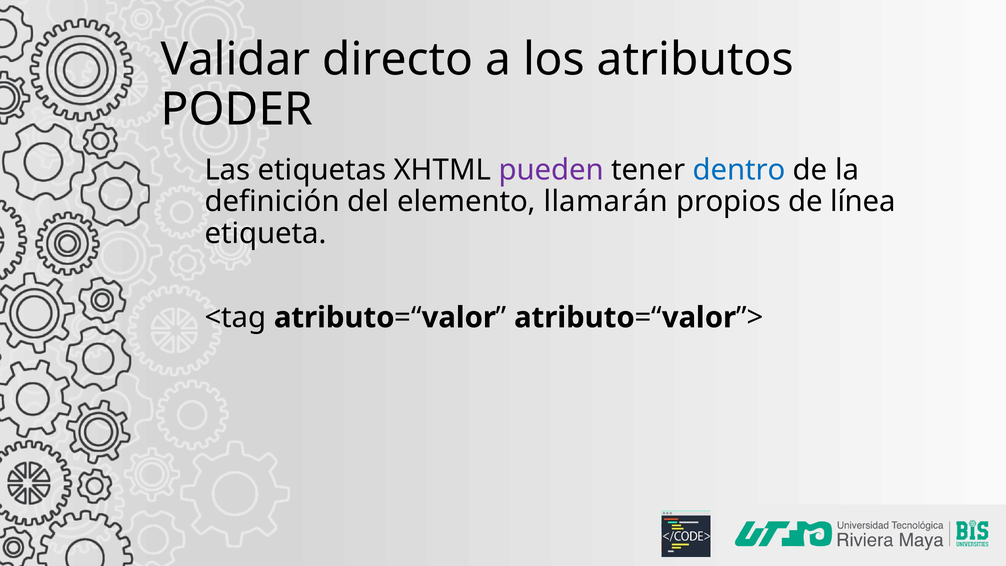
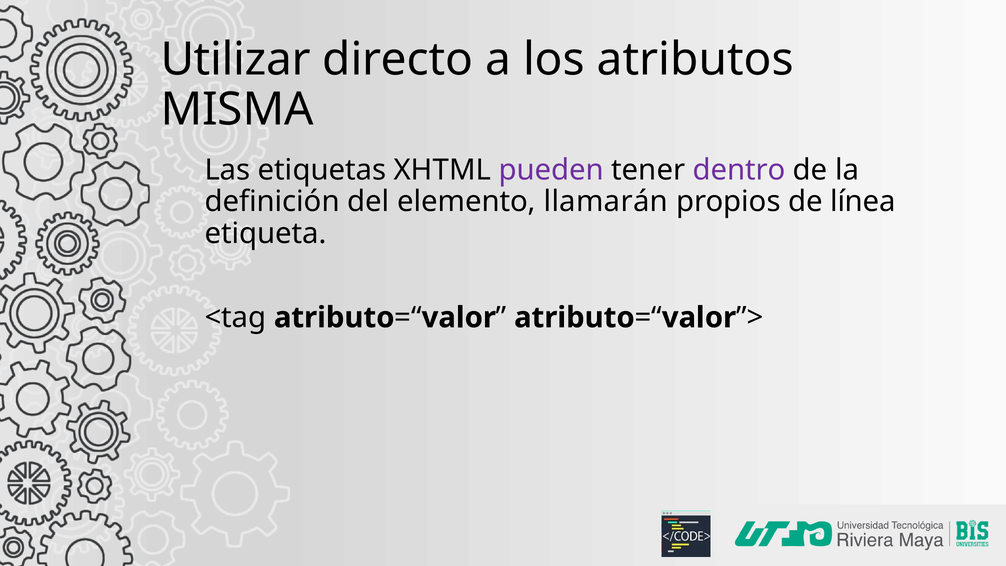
Validar: Validar -> Utilizar (236, 60)
PODER: PODER -> MISMA (237, 109)
dentro colour: blue -> purple (739, 170)
